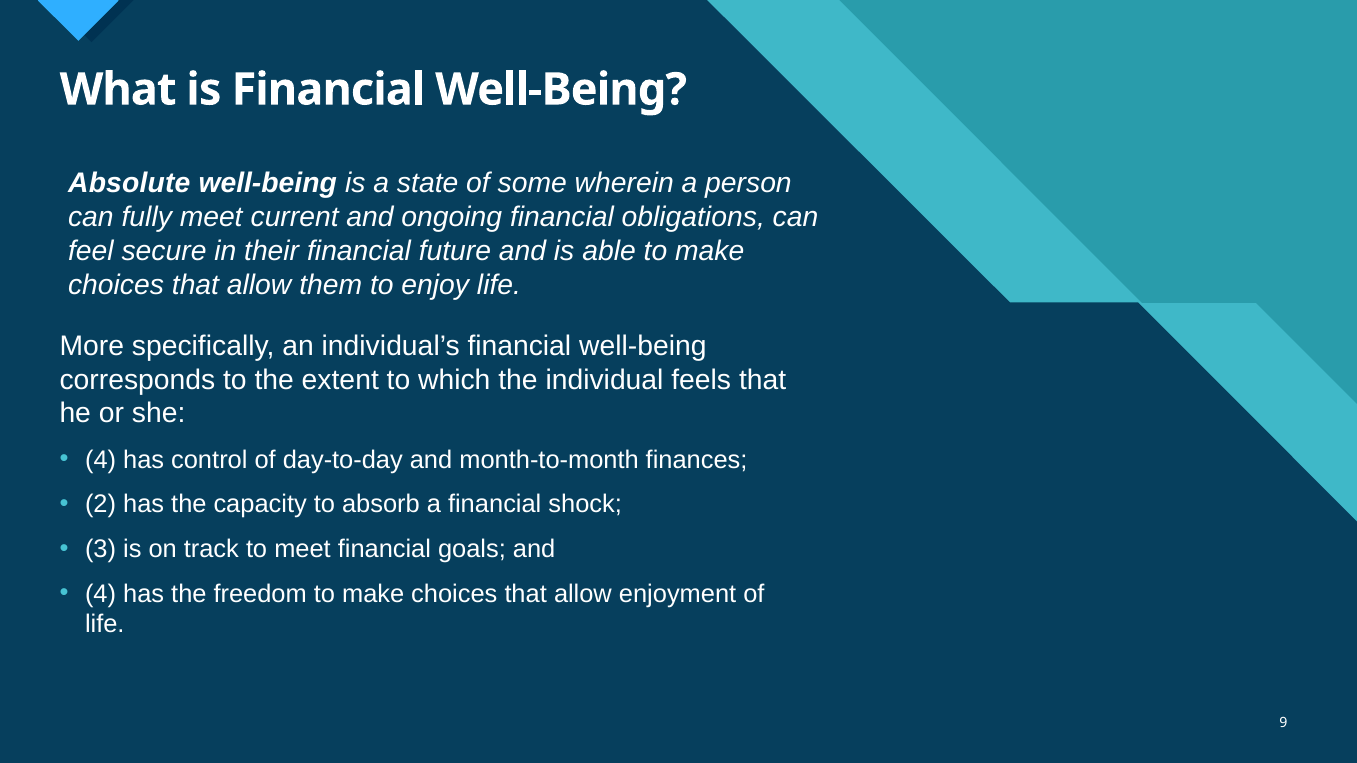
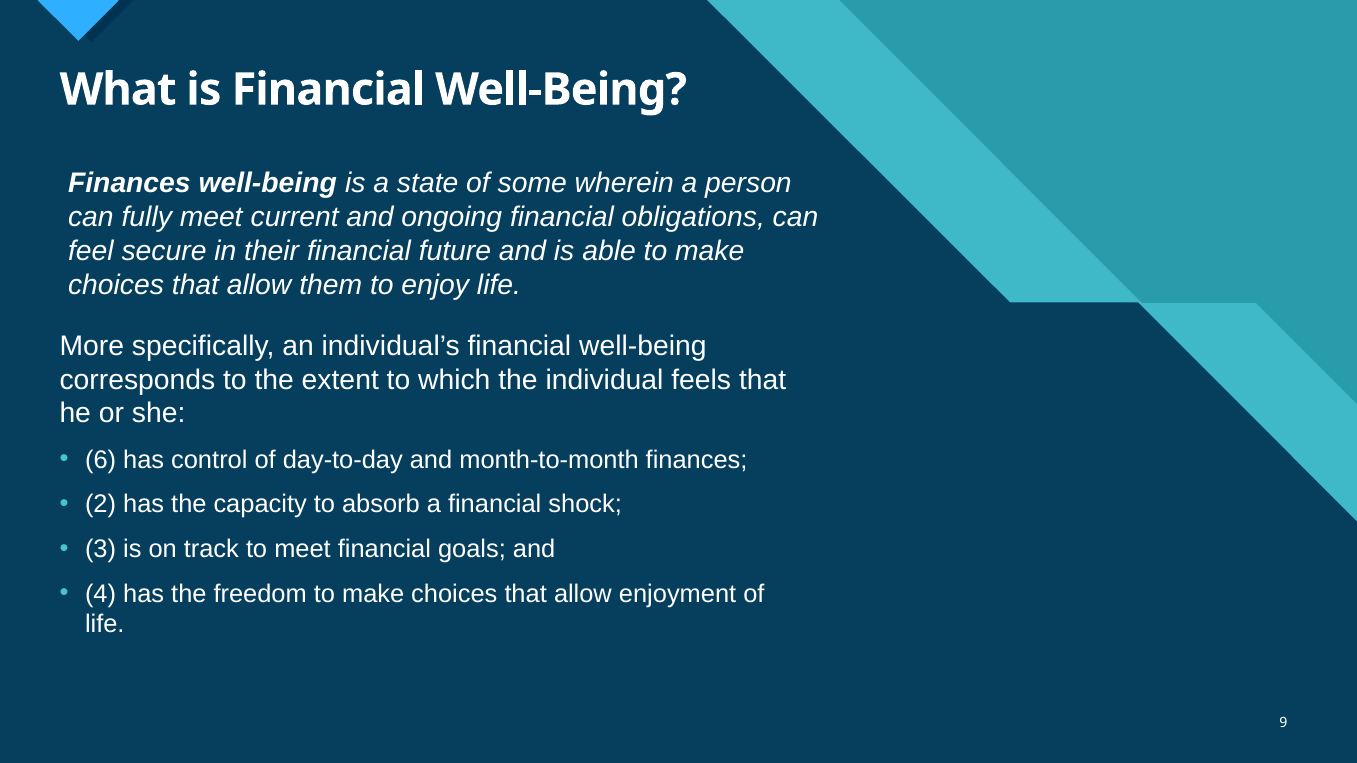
Absolute: Absolute -> Finances (129, 183)
4: 4 -> 6 (101, 460)
